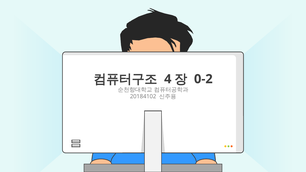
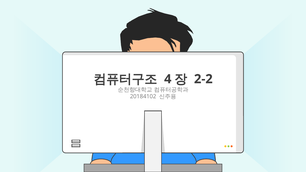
0-2: 0-2 -> 2-2 (203, 79)
